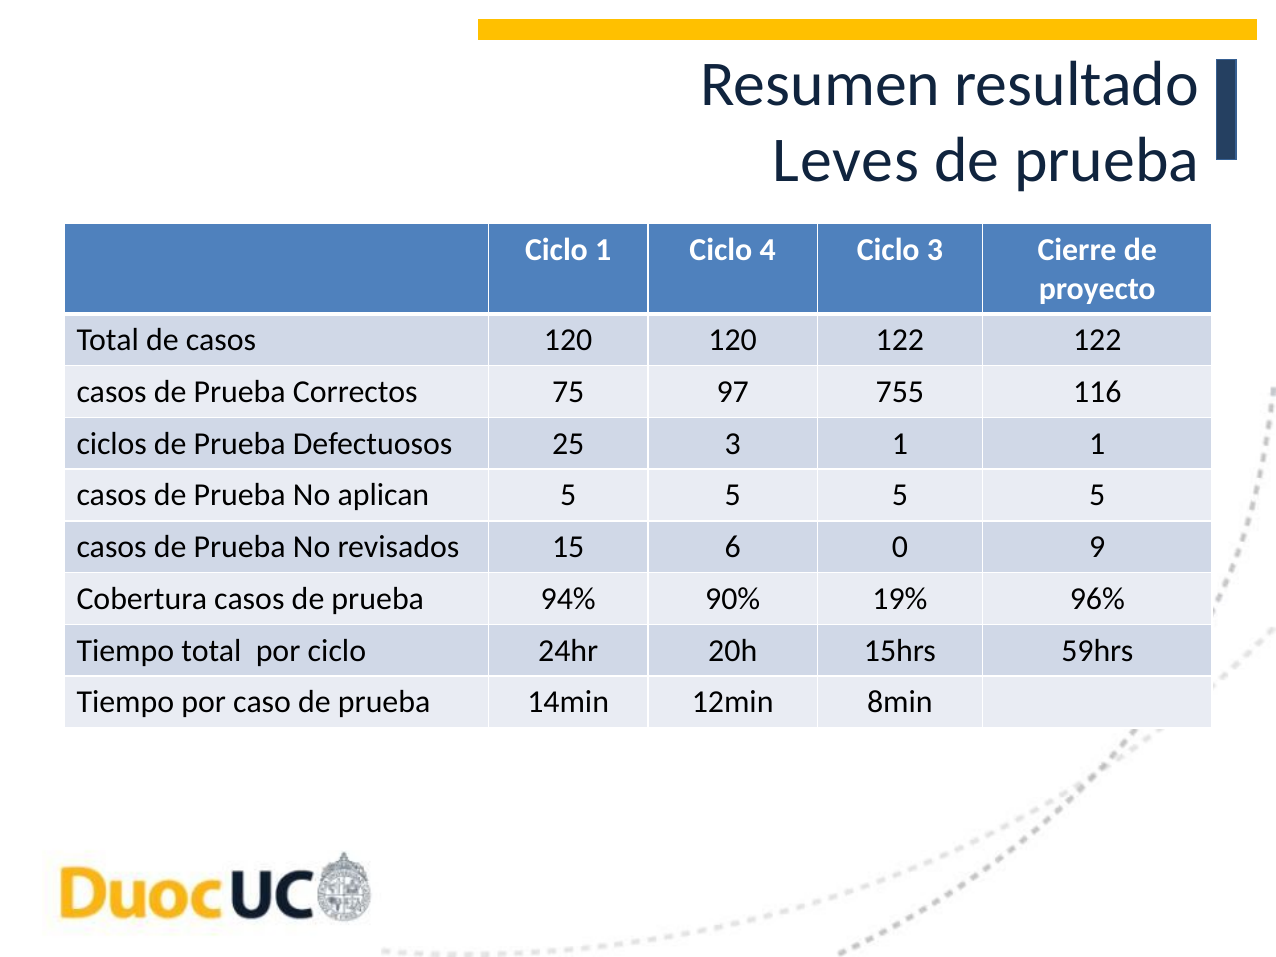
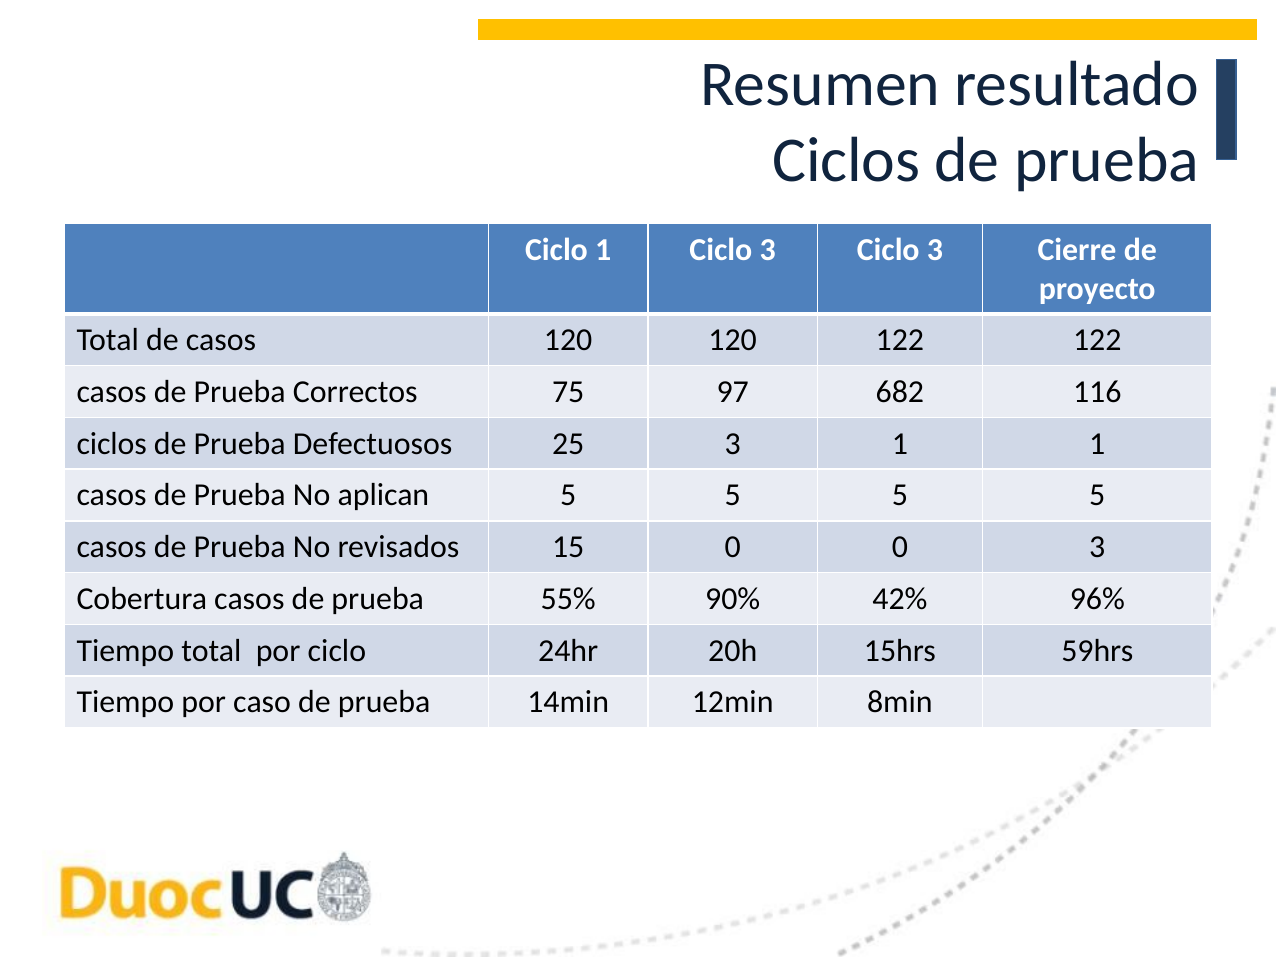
Leves: Leves -> Ciclos (846, 161)
1 Ciclo 4: 4 -> 3 (768, 250)
755: 755 -> 682 (900, 392)
15 6: 6 -> 0 (733, 547)
0 9: 9 -> 3 (1097, 547)
94%: 94% -> 55% (568, 599)
19%: 19% -> 42% (900, 599)
